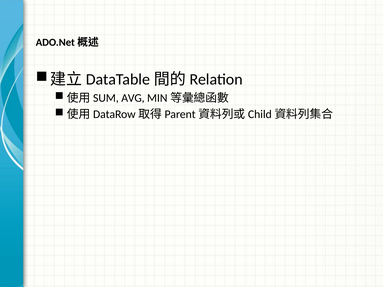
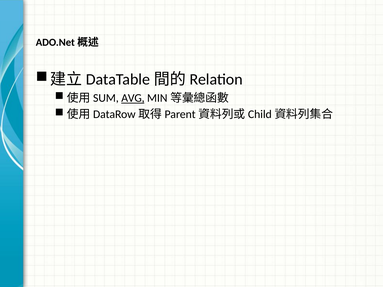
AVG underline: none -> present (133, 98)
